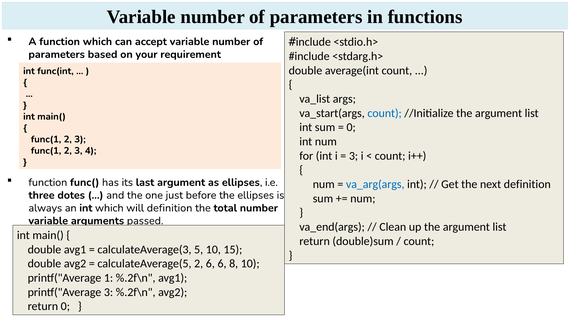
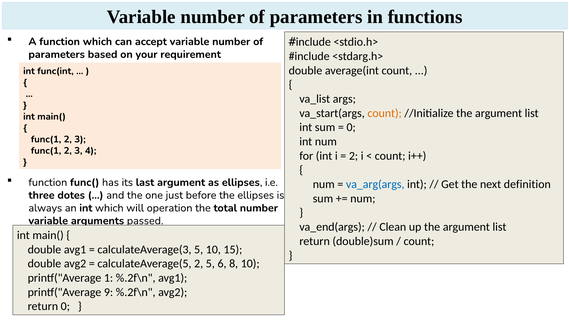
count colour: blue -> orange (385, 113)
3: 3 -> 2 (353, 156)
will definition: definition -> operation (170, 208)
2 6: 6 -> 5 (210, 264)
printf("Average 3: 3 -> 9 (109, 292)
